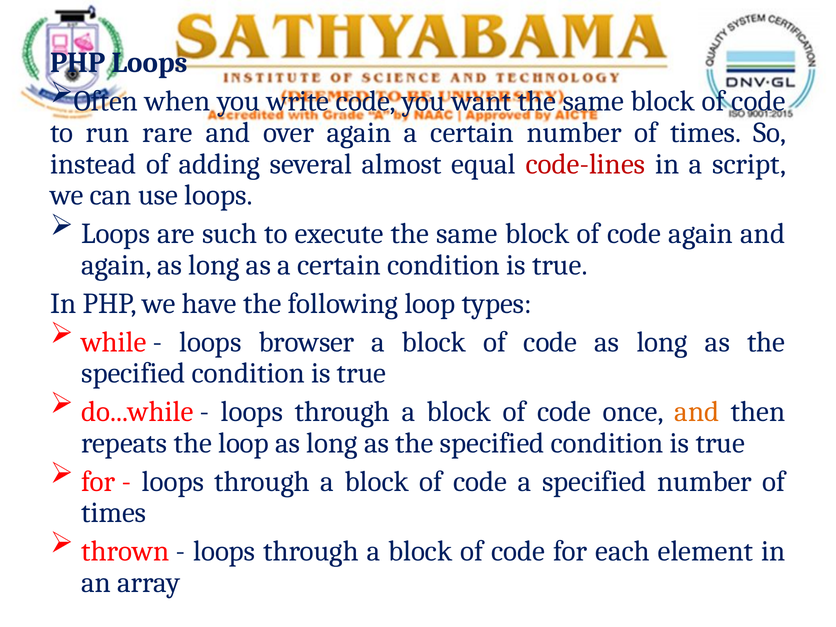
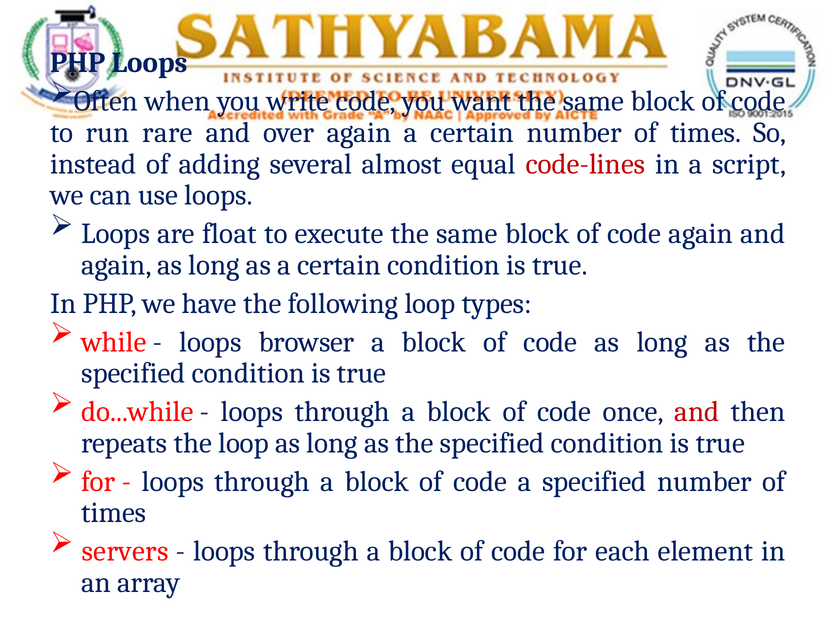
such: such -> float (229, 234)
and colour: orange -> red (697, 412)
thrown: thrown -> servers (125, 551)
